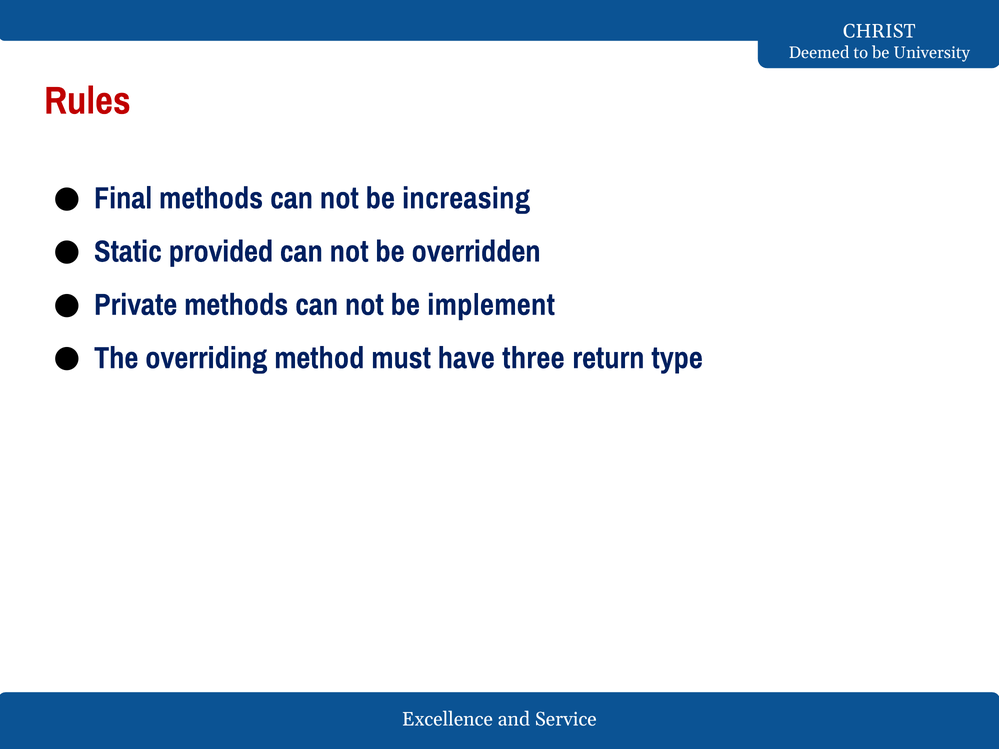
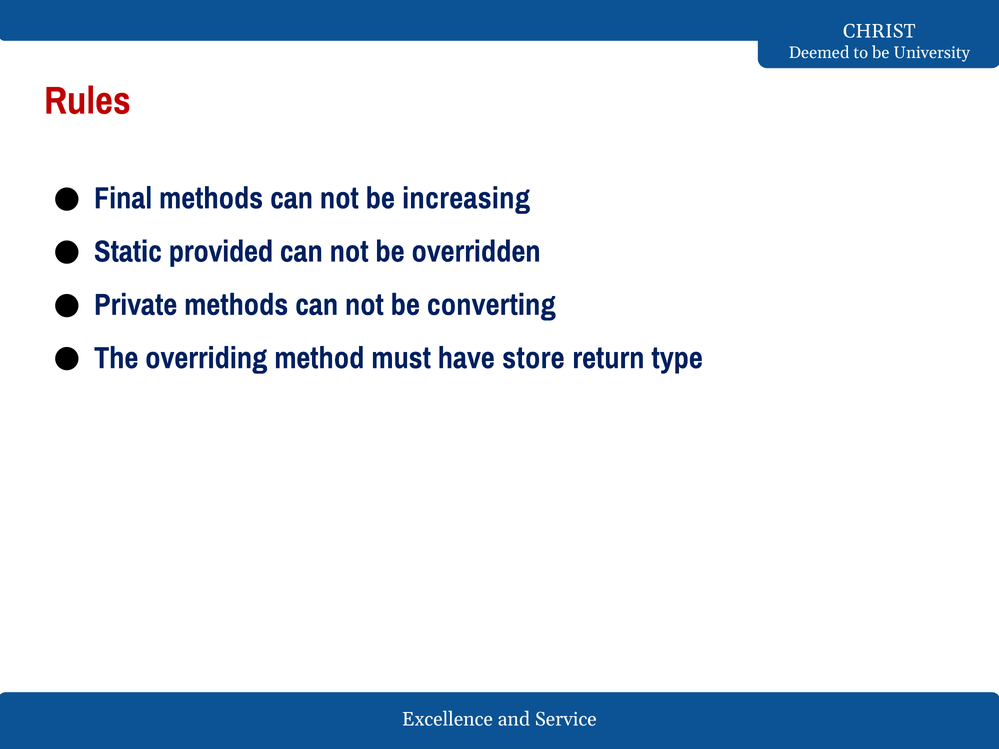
implement: implement -> converting (491, 305)
three: three -> store (533, 358)
